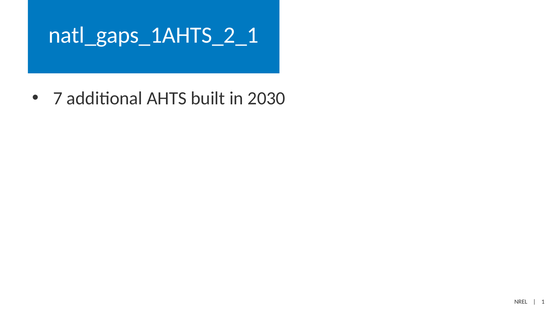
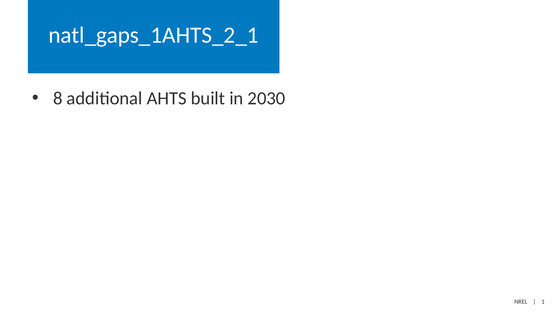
7: 7 -> 8 (58, 98)
